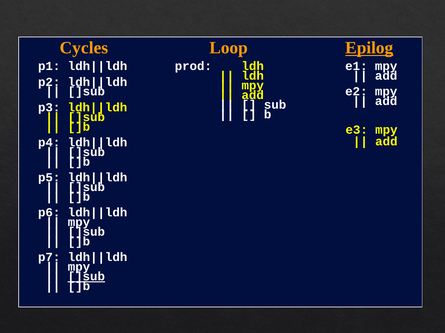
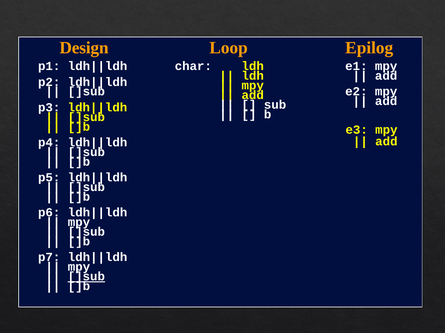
Cycles: Cycles -> Design (84, 48)
Epilog underline: present -> none (369, 48)
prod: prod -> char (193, 66)
